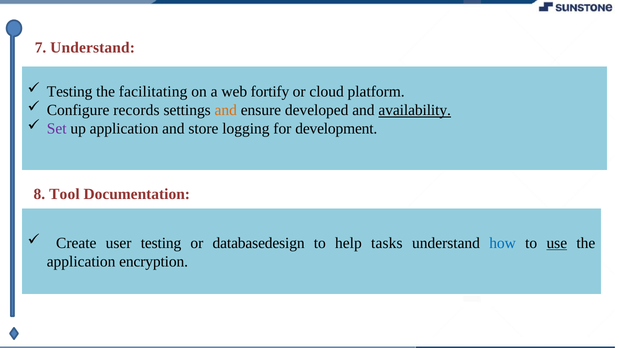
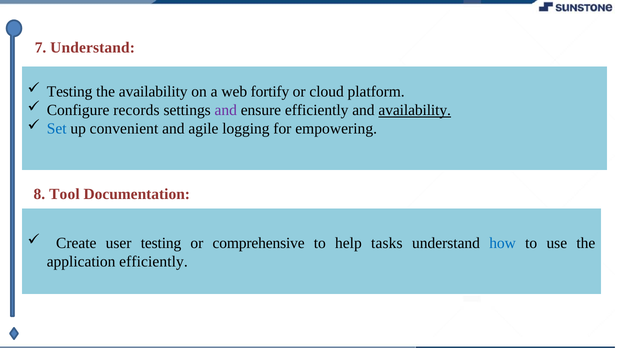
the facilitating: facilitating -> availability (153, 92)
and colour: orange -> purple (226, 110)
ensure developed: developed -> efficiently (317, 110)
Set colour: purple -> blue (57, 129)
up application: application -> convenient (124, 129)
store: store -> agile (203, 129)
development: development -> empowering (336, 129)
databasedesign: databasedesign -> comprehensive (259, 243)
use underline: present -> none (557, 243)
application encryption: encryption -> efficiently (154, 262)
